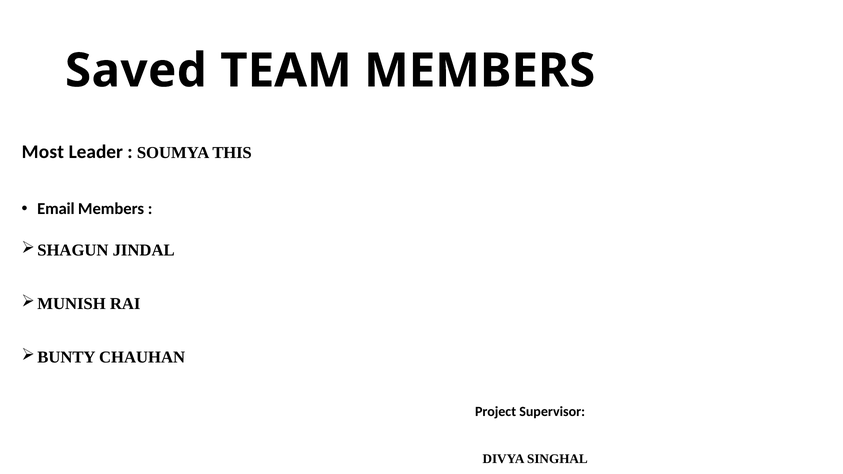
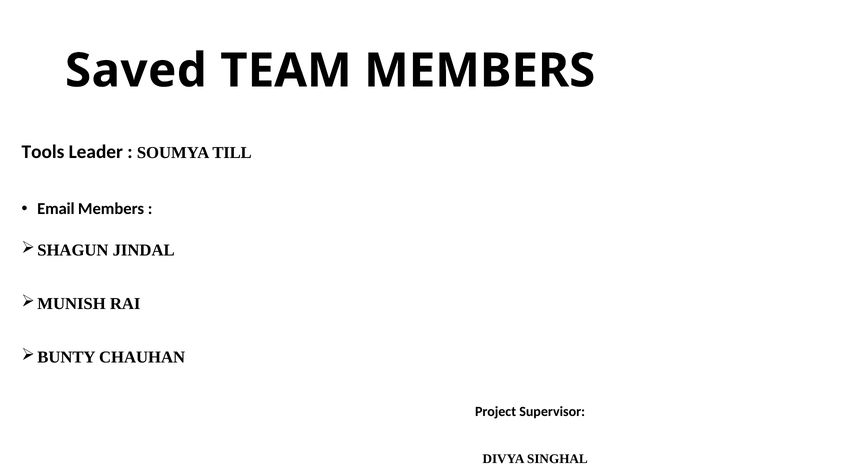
Most: Most -> Tools (43, 152)
THIS: THIS -> TILL (232, 153)
